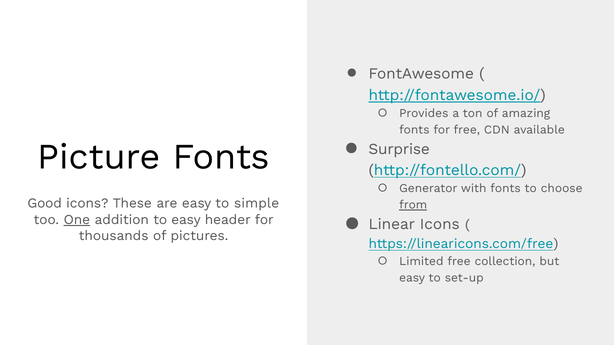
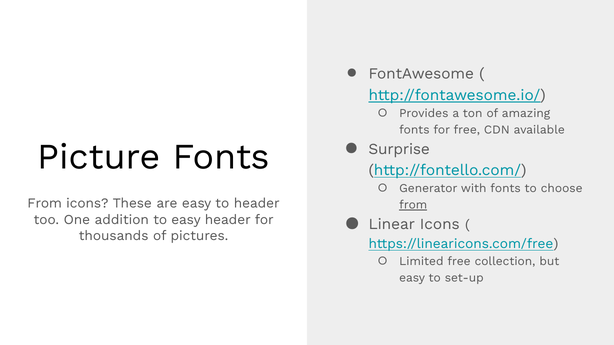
Good: Good -> From (45, 203)
to simple: simple -> header (257, 203)
One underline: present -> none (77, 220)
